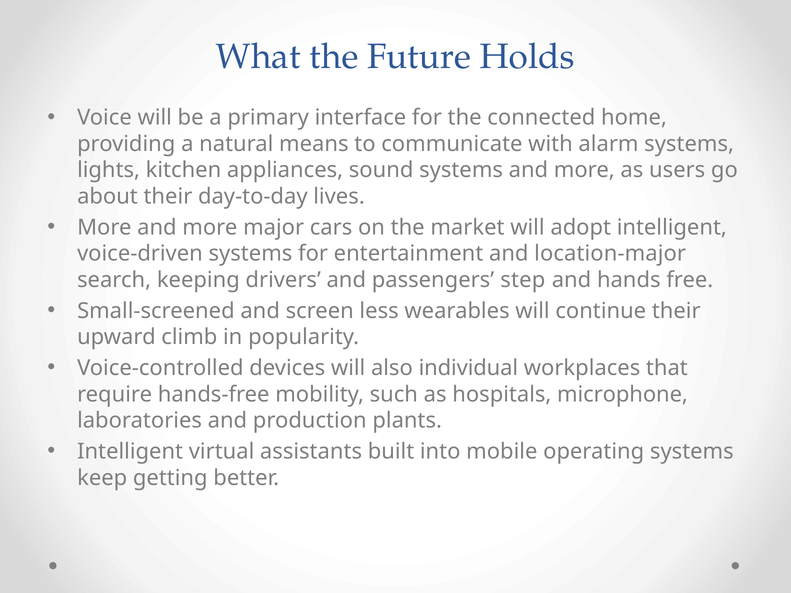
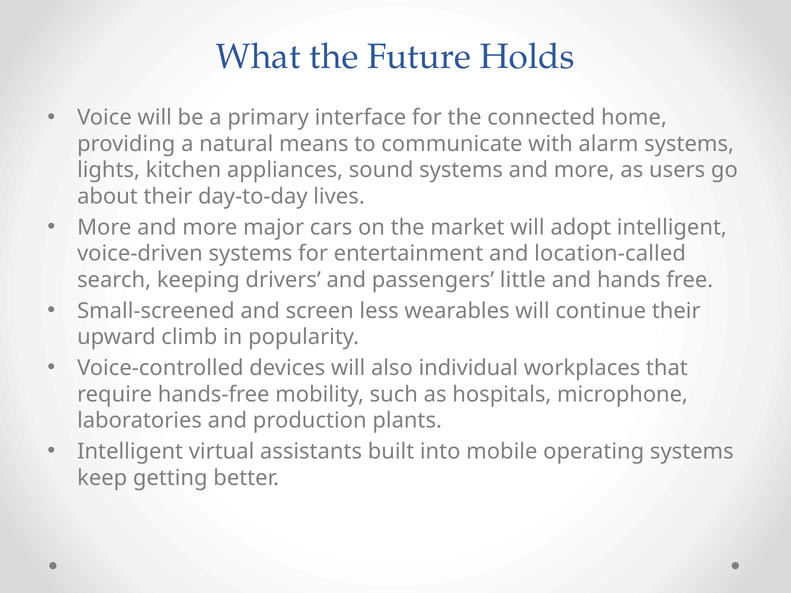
location-major: location-major -> location-called (610, 254)
step: step -> little (523, 280)
